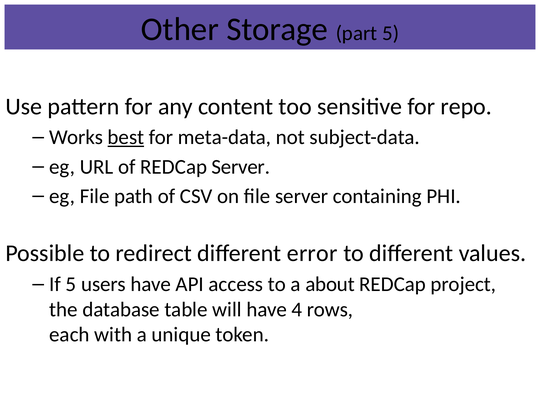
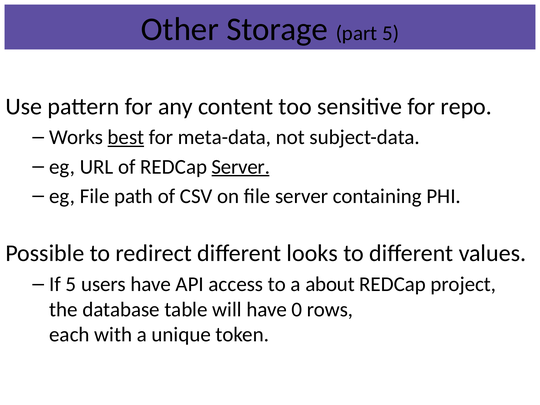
Server underline: none -> present (241, 167)
error: error -> looks (312, 253)
4: 4 -> 0 (297, 309)
